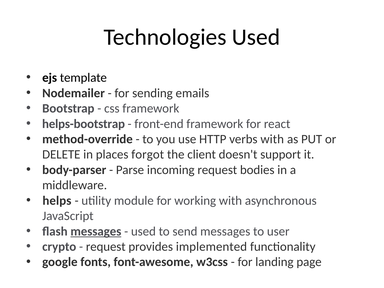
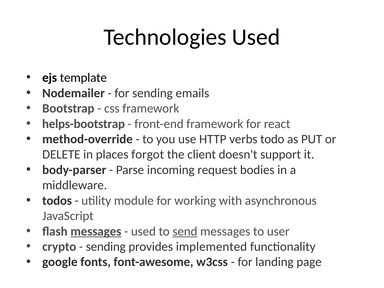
verbs with: with -> todo (272, 139)
helps: helps -> todos (57, 201)
send underline: none -> present (185, 231)
request: request -> sending (106, 247)
